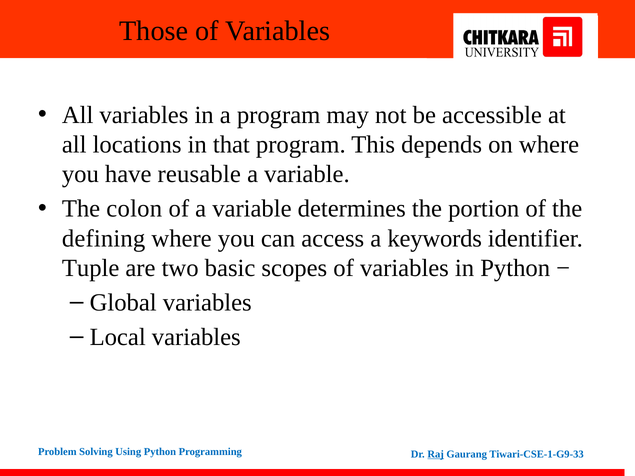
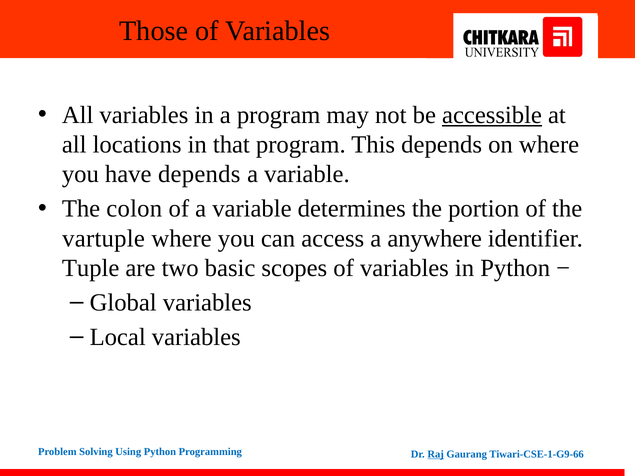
accessible underline: none -> present (492, 115)
have reusable: reusable -> depends (199, 174)
defining: defining -> vartuple (104, 239)
keywords: keywords -> anywhere (435, 239)
Tiwari-CSE-1-G9-33: Tiwari-CSE-1-G9-33 -> Tiwari-CSE-1-G9-66 (537, 454)
